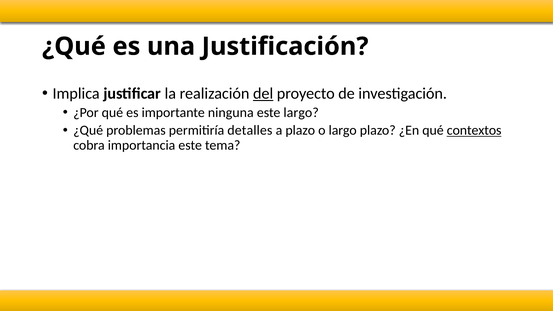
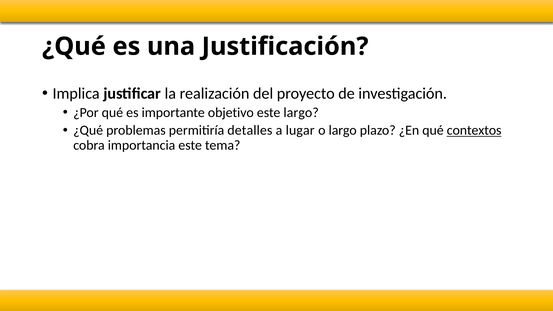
del underline: present -> none (263, 93)
ninguna: ninguna -> objetivo (231, 113)
a plazo: plazo -> lugar (300, 130)
